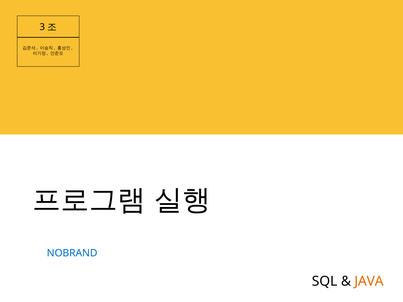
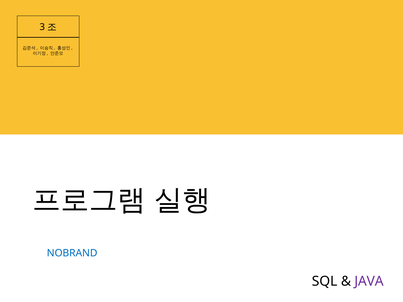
JAVA colour: orange -> purple (369, 282)
